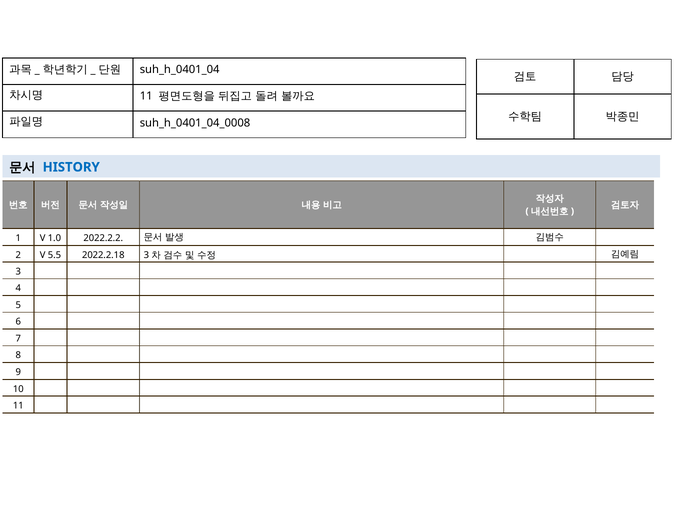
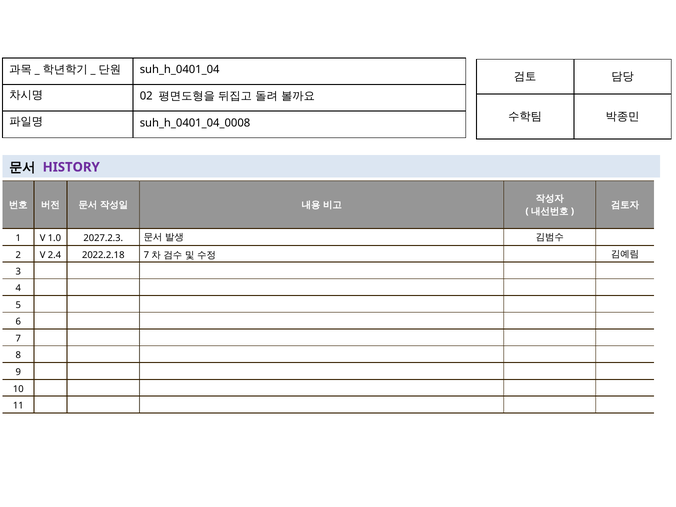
11: 11 -> 02 (146, 96)
HISTORY colour: blue -> purple (71, 167)
2022.2.2: 2022.2.2 -> 2027.2.3 (103, 238)
5.5: 5.5 -> 2.4 (54, 255)
2022.2.18 3: 3 -> 7 (146, 255)
